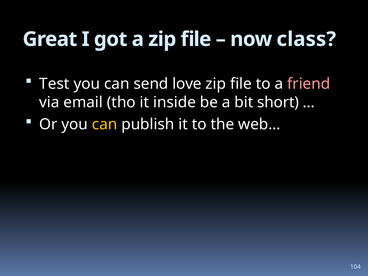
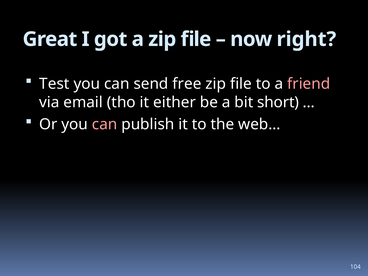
class: class -> right (306, 39)
love: love -> free (187, 84)
inside: inside -> either (175, 102)
can colour: yellow -> pink (105, 124)
